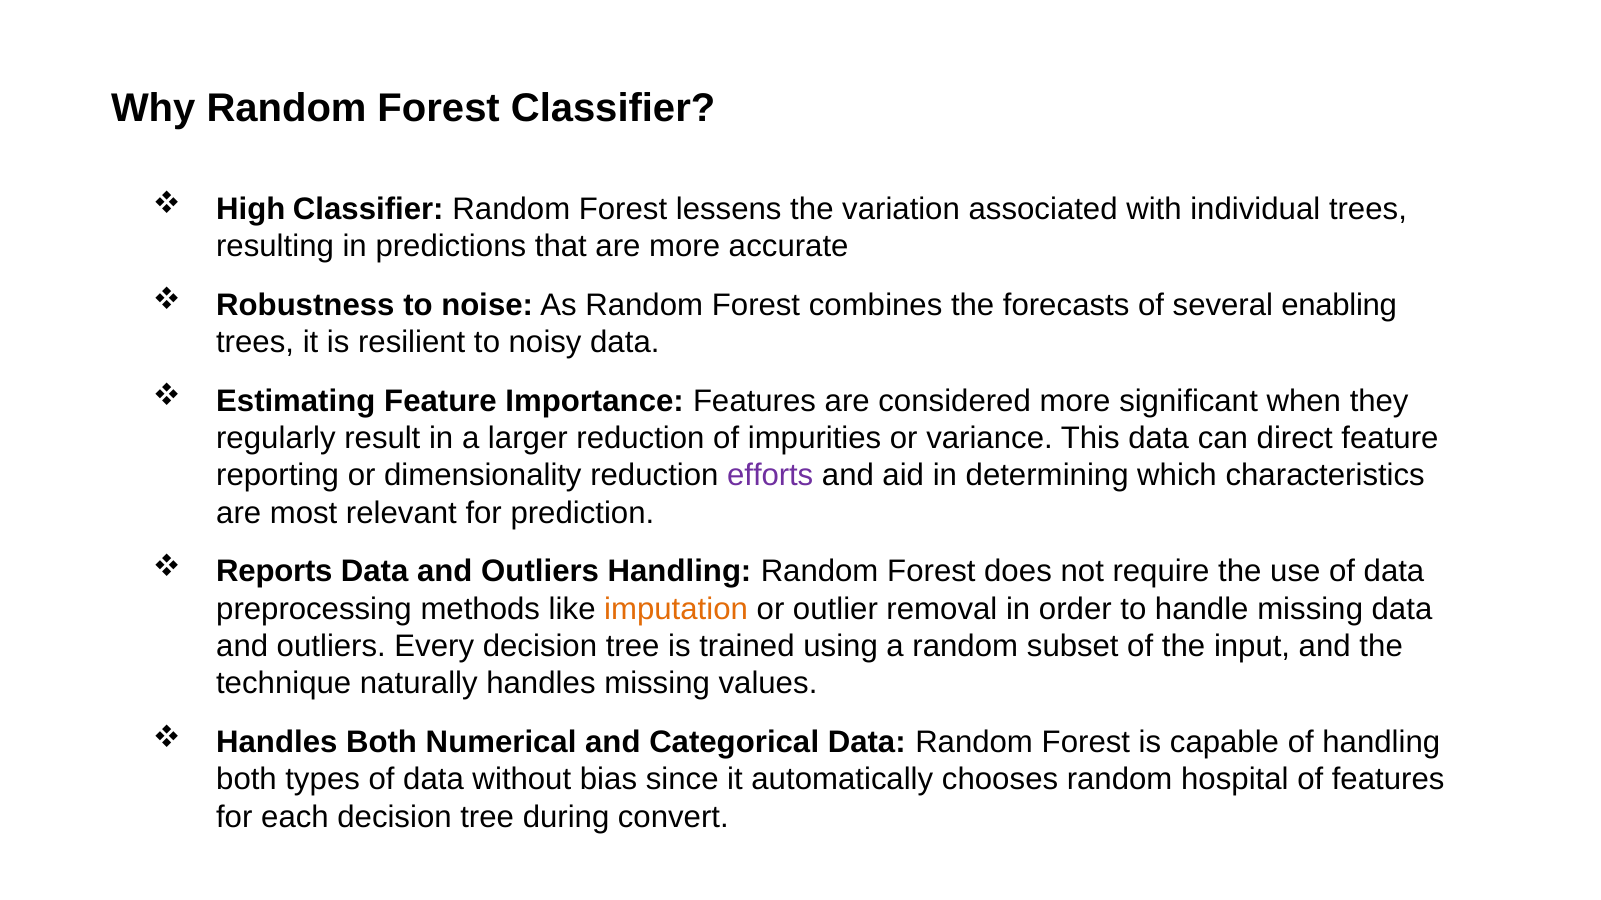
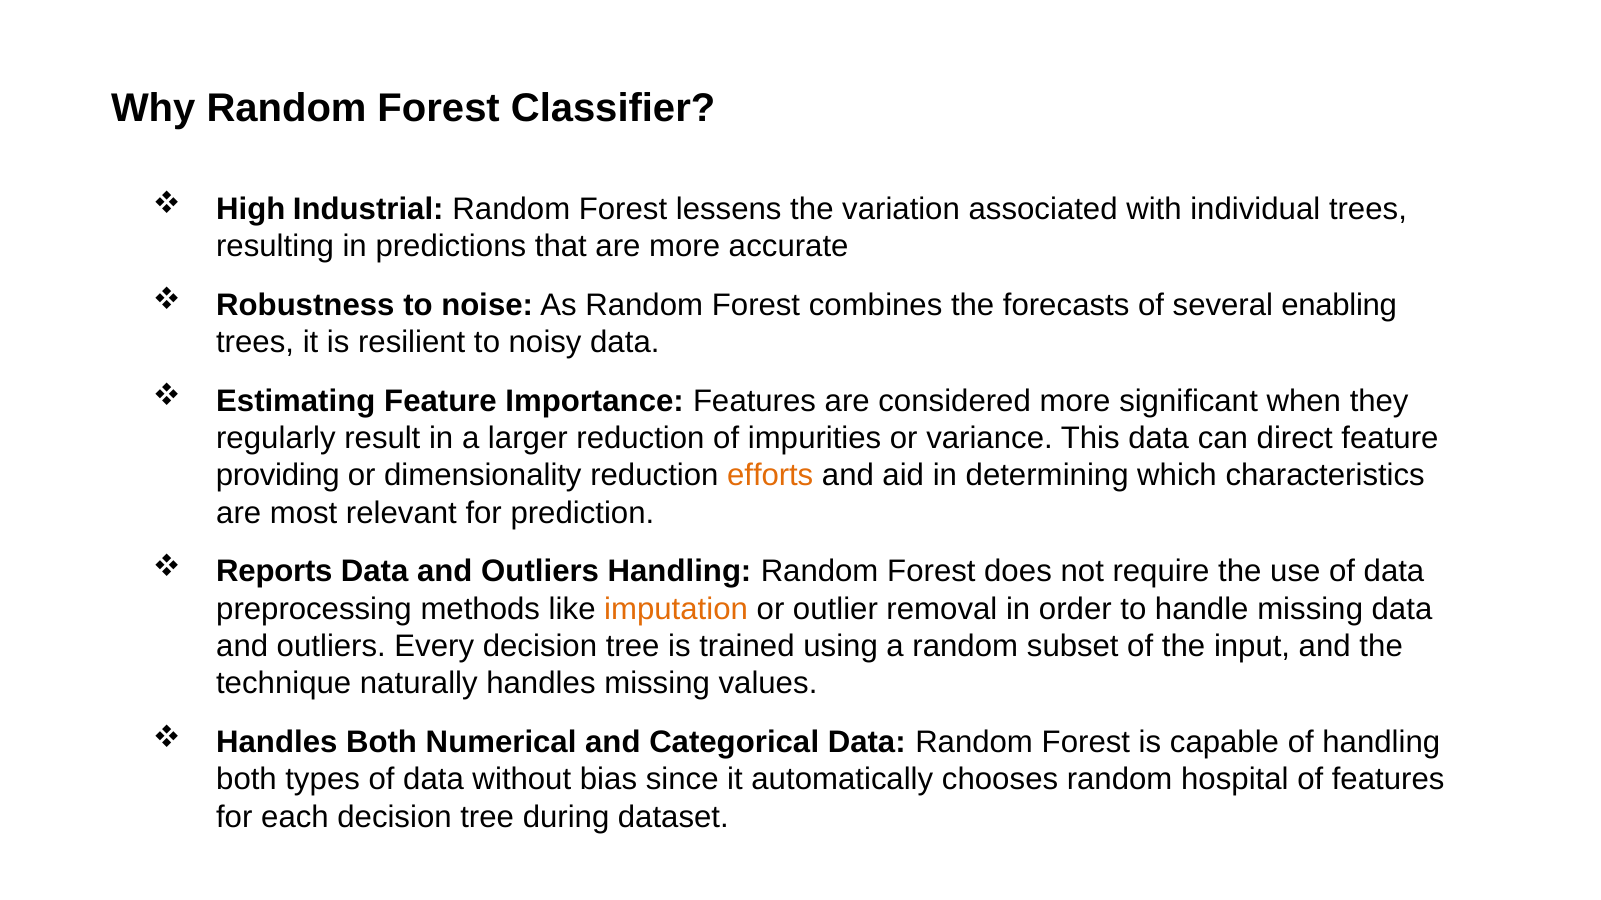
High Classifier: Classifier -> Industrial (368, 209)
reporting: reporting -> providing (278, 476)
efforts colour: purple -> orange (770, 476)
convert: convert -> dataset (673, 817)
